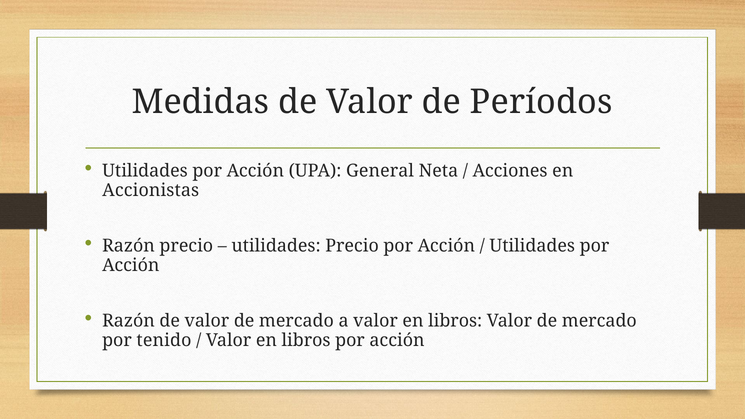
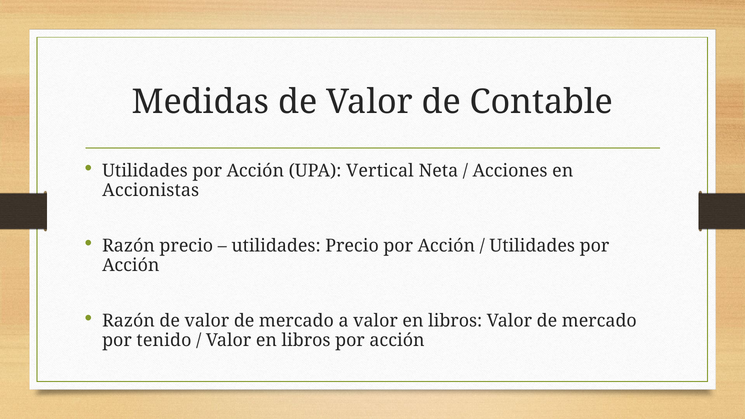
Períodos: Períodos -> Contable (541, 102)
General: General -> Vertical (380, 171)
